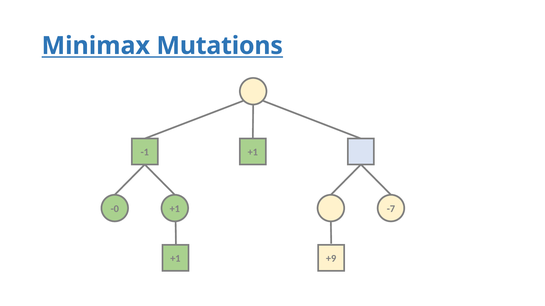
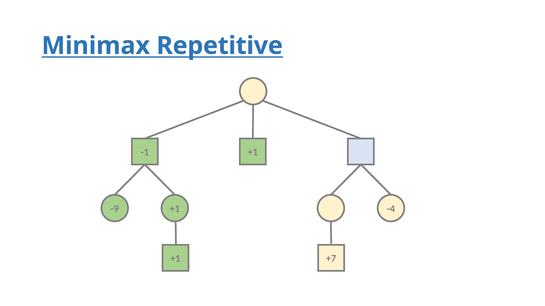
Mutations: Mutations -> Repetitive (220, 46)
-0: -0 -> -9 (115, 209)
-7: -7 -> -4 (391, 209)
+9: +9 -> +7 (331, 259)
